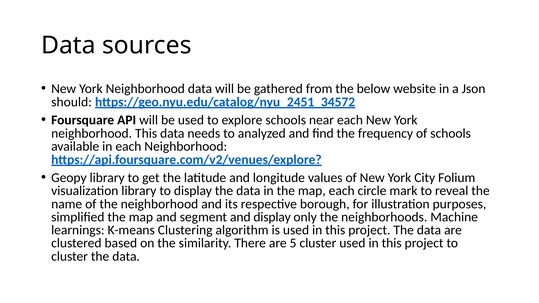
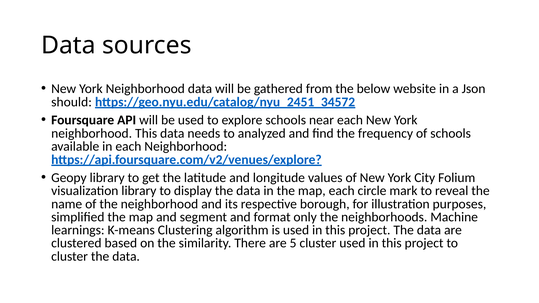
and display: display -> format (272, 217)
